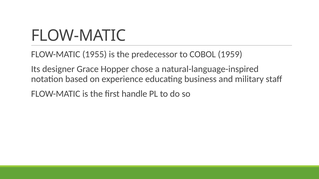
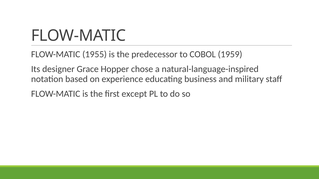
handle: handle -> except (134, 94)
